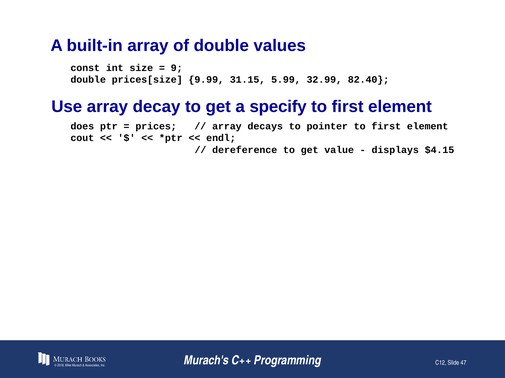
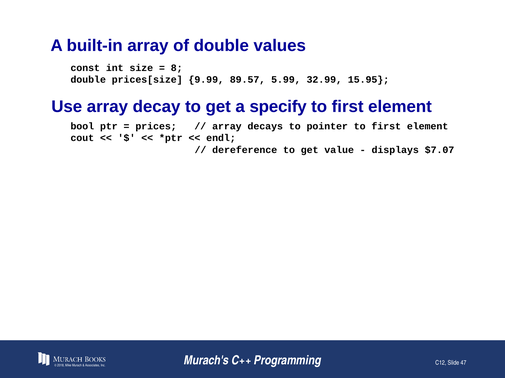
9: 9 -> 8 (177, 68)
31.15: 31.15 -> 89.57 (248, 80)
82.40: 82.40 -> 15.95 (369, 80)
does: does -> bool (82, 127)
$4.15: $4.15 -> $7.07 (440, 150)
